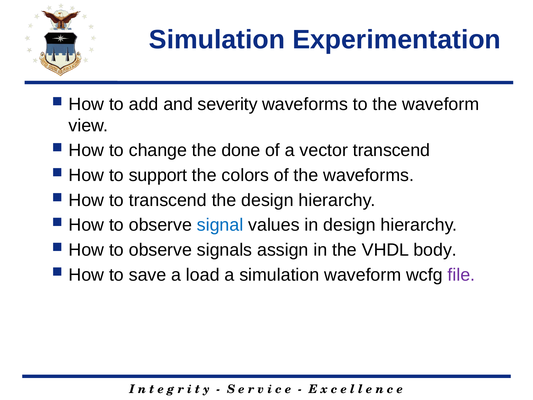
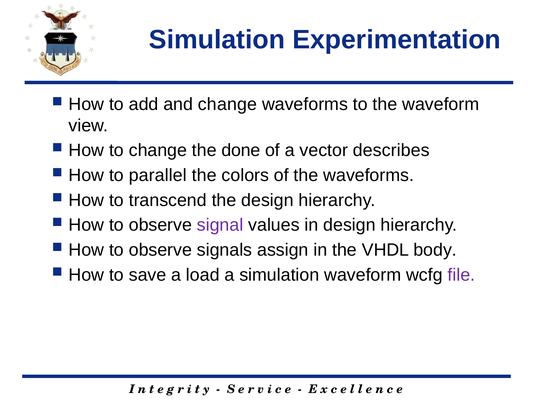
and severity: severity -> change (227, 104)
vector transcend: transcend -> describes (391, 150)
support: support -> parallel (158, 175)
signal colour: blue -> purple (220, 225)
